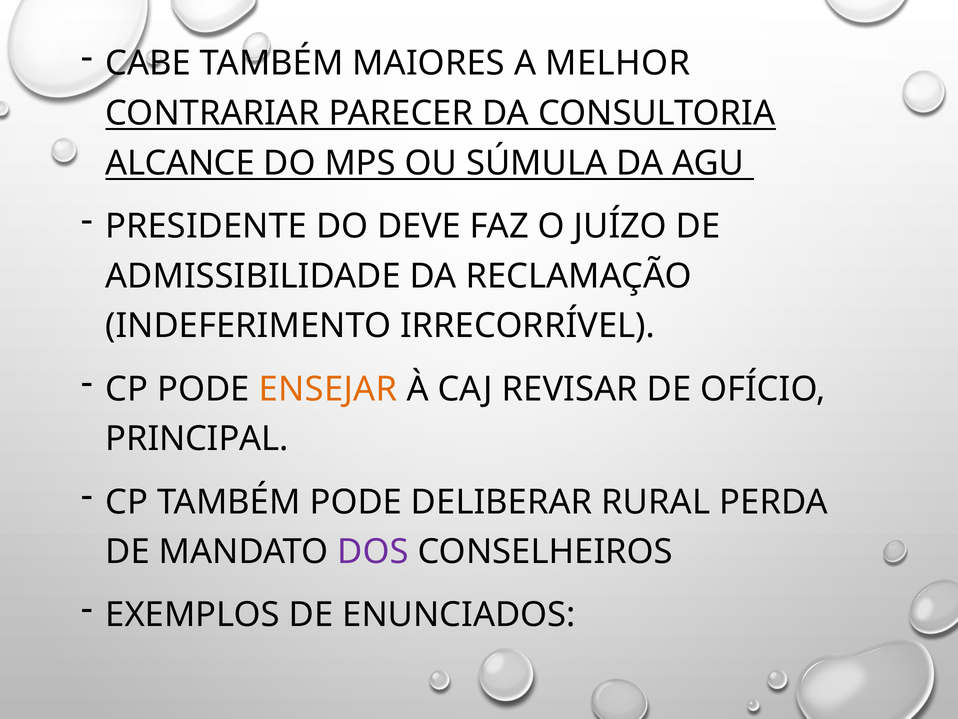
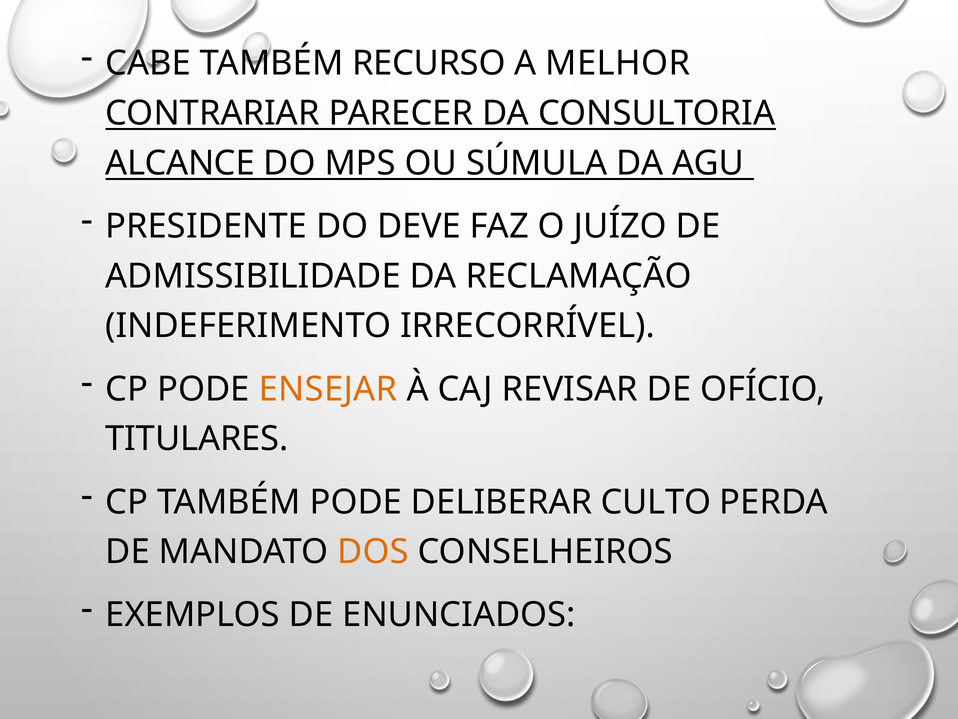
MAIORES: MAIORES -> RECURSO (429, 64)
PRINCIPAL: PRINCIPAL -> TITULARES (197, 439)
RURAL: RURAL -> CULTO (656, 502)
DOS colour: purple -> orange (373, 552)
